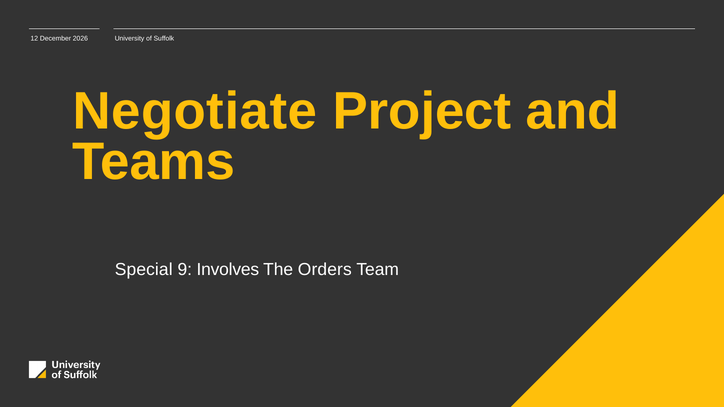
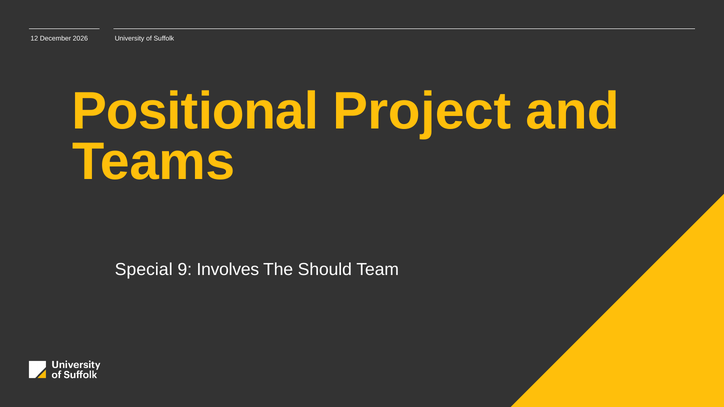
Negotiate: Negotiate -> Positional (195, 111)
Orders: Orders -> Should (325, 270)
